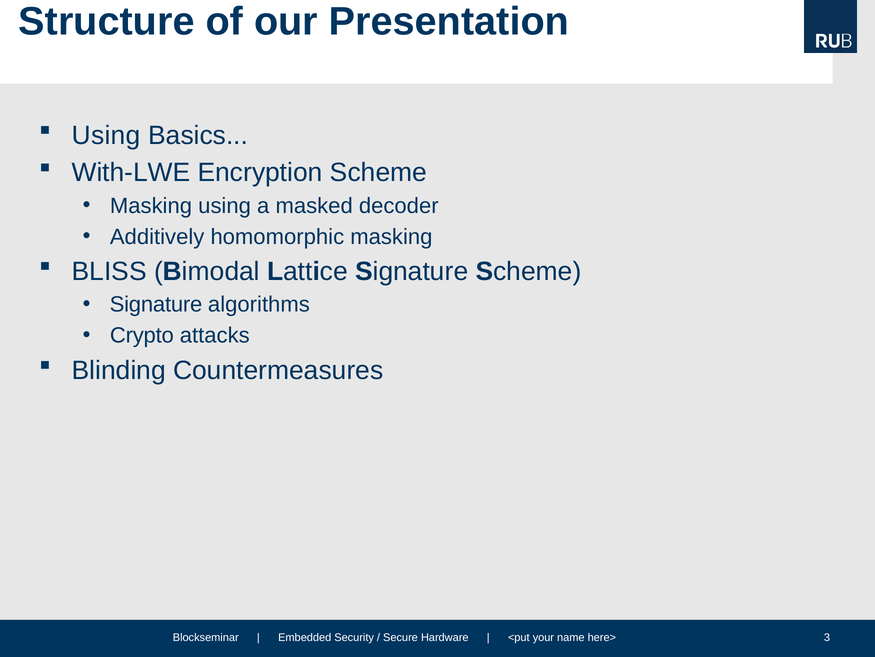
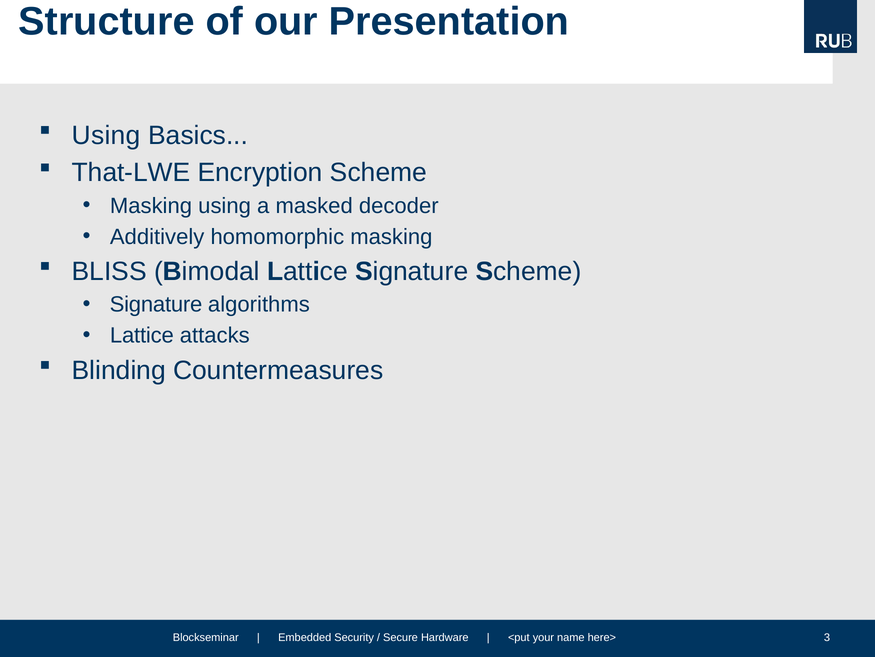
With-LWE: With-LWE -> That-LWE (131, 172)
Crypto: Crypto -> Lattice (142, 335)
